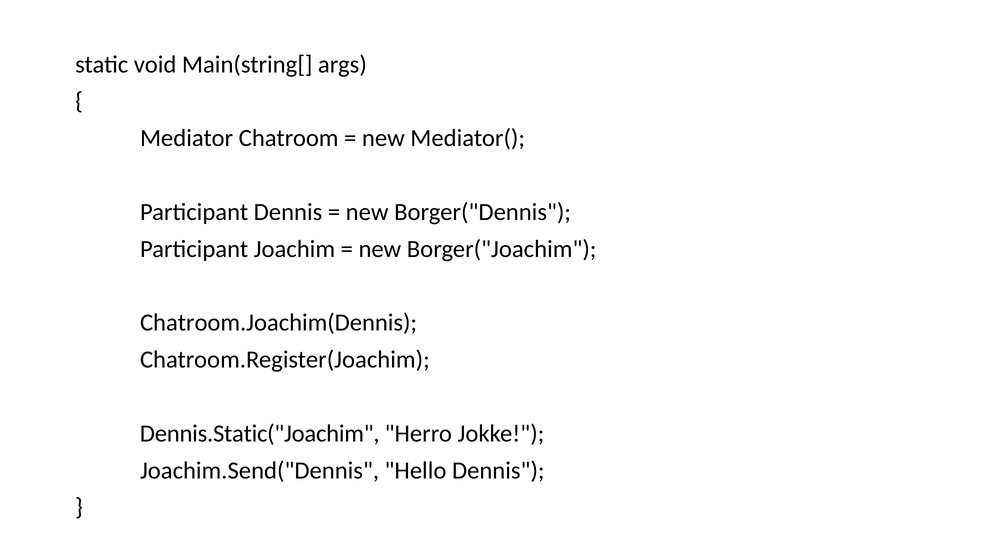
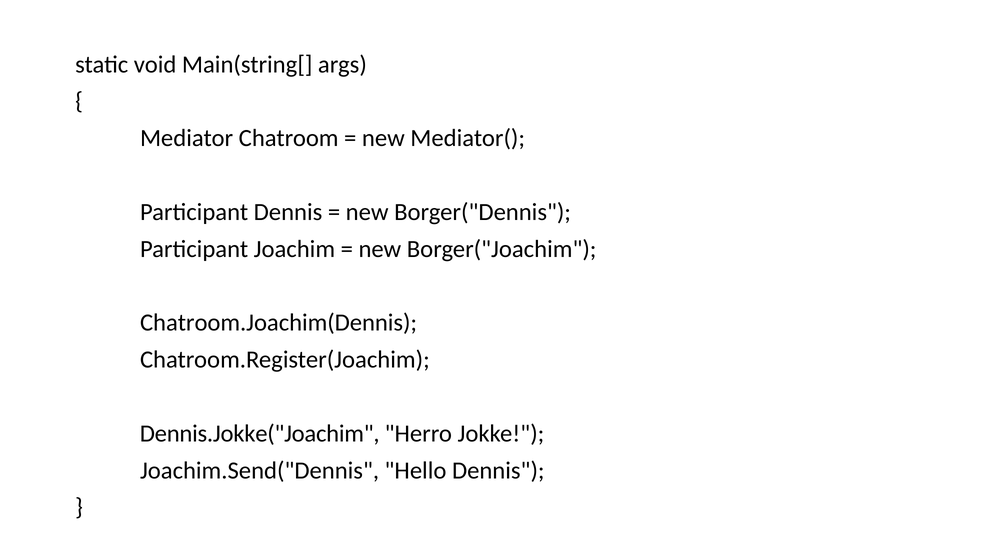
Dennis.Static("Joachim: Dennis.Static("Joachim -> Dennis.Jokke("Joachim (260, 434)
